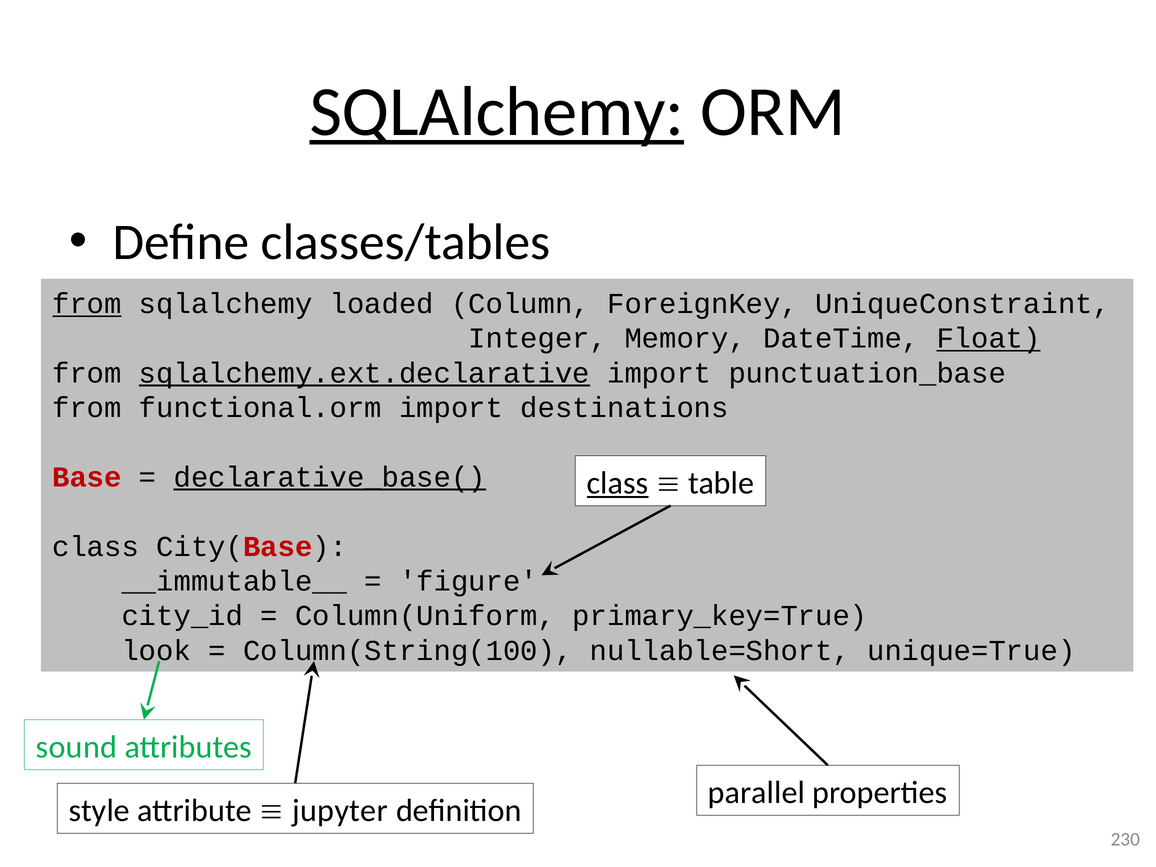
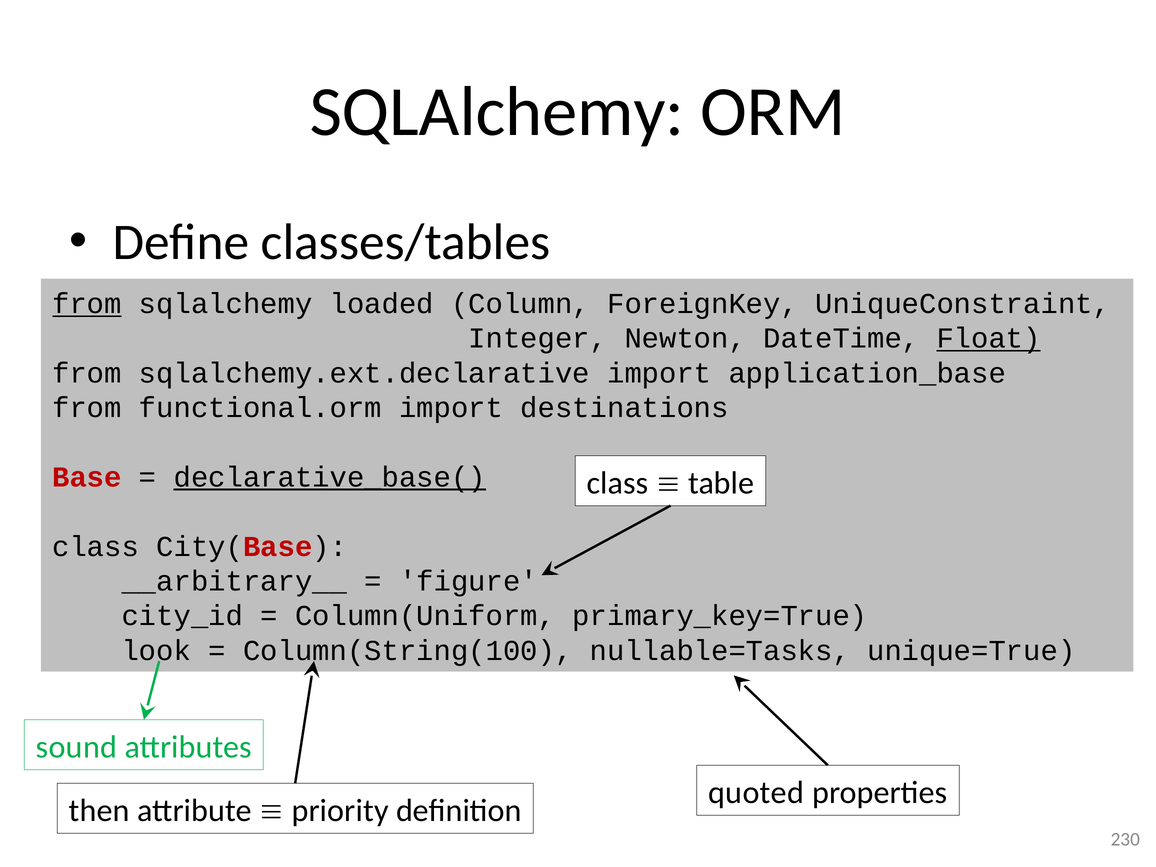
SQLAlchemy underline: present -> none (497, 112)
Memory: Memory -> Newton (685, 338)
sqlalchemy.ext.declarative underline: present -> none (364, 373)
punctuation_base: punctuation_base -> application_base (867, 373)
class underline: present -> none (618, 483)
__immutable__: __immutable__ -> __arbitrary__ (234, 581)
nullable=Short: nullable=Short -> nullable=Tasks (720, 651)
parallel: parallel -> quoted (756, 792)
style: style -> then (99, 811)
jupyter: jupyter -> priority (340, 811)
